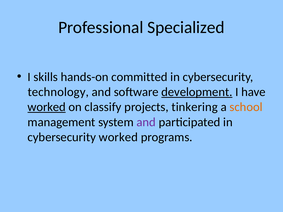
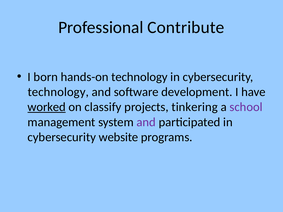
Specialized: Specialized -> Contribute (186, 27)
skills: skills -> born (46, 77)
hands-on committed: committed -> technology (139, 77)
development underline: present -> none (197, 92)
school colour: orange -> purple (246, 107)
cybersecurity worked: worked -> website (118, 137)
